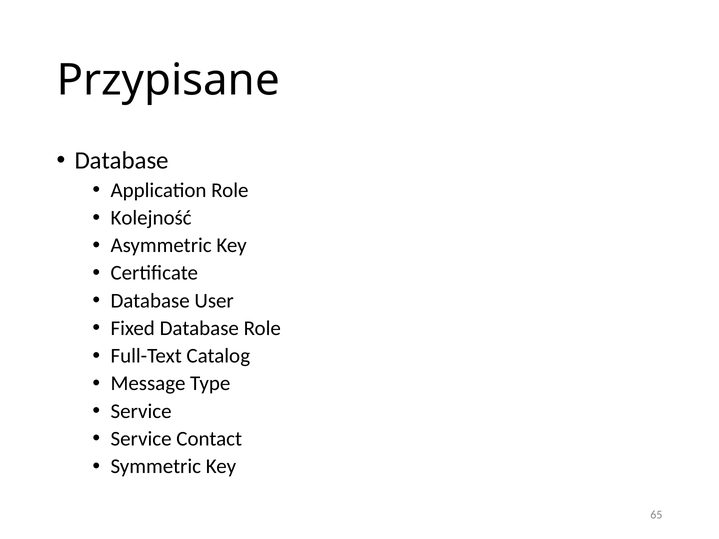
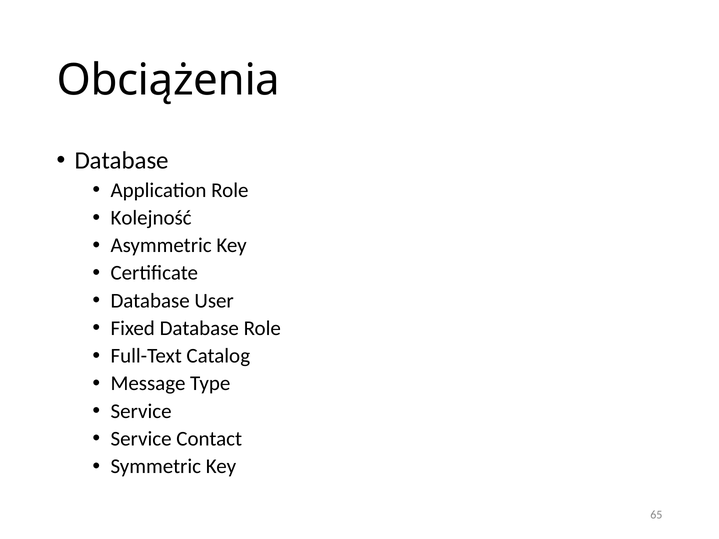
Przypisane: Przypisane -> Obciążenia (168, 81)
